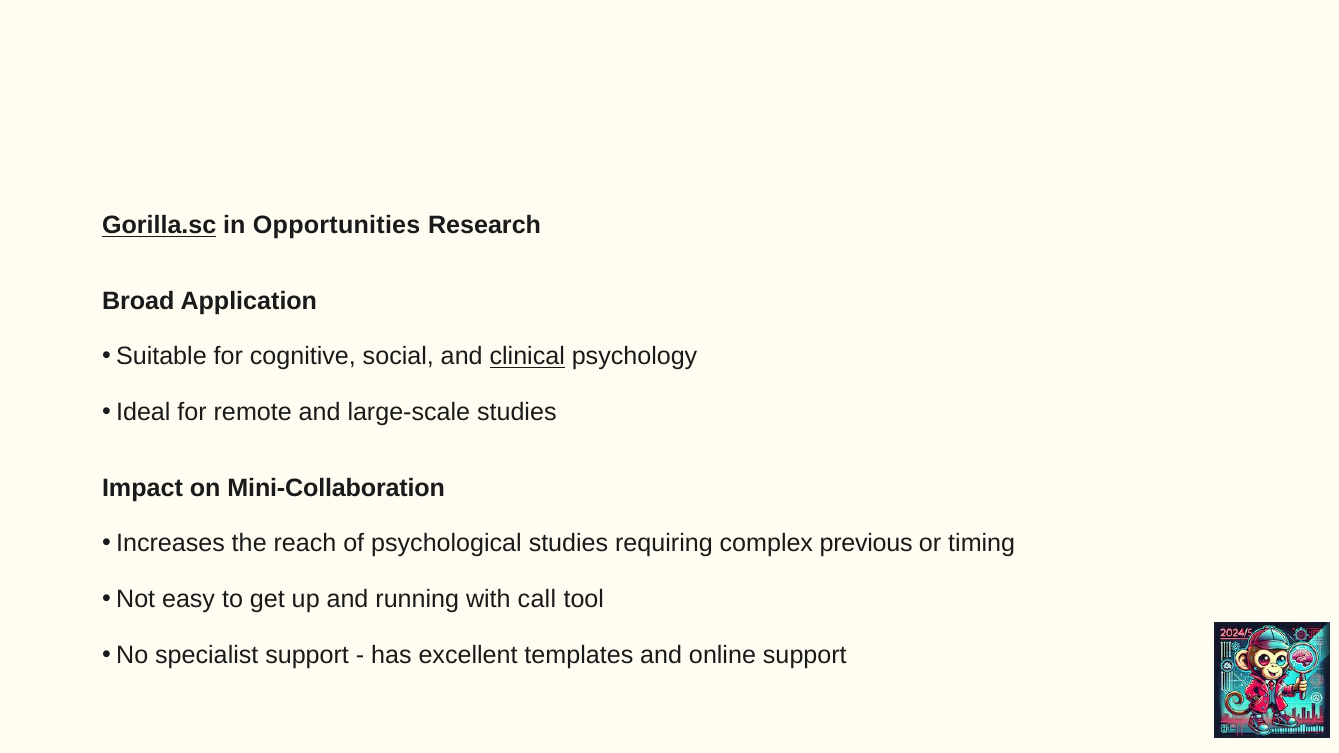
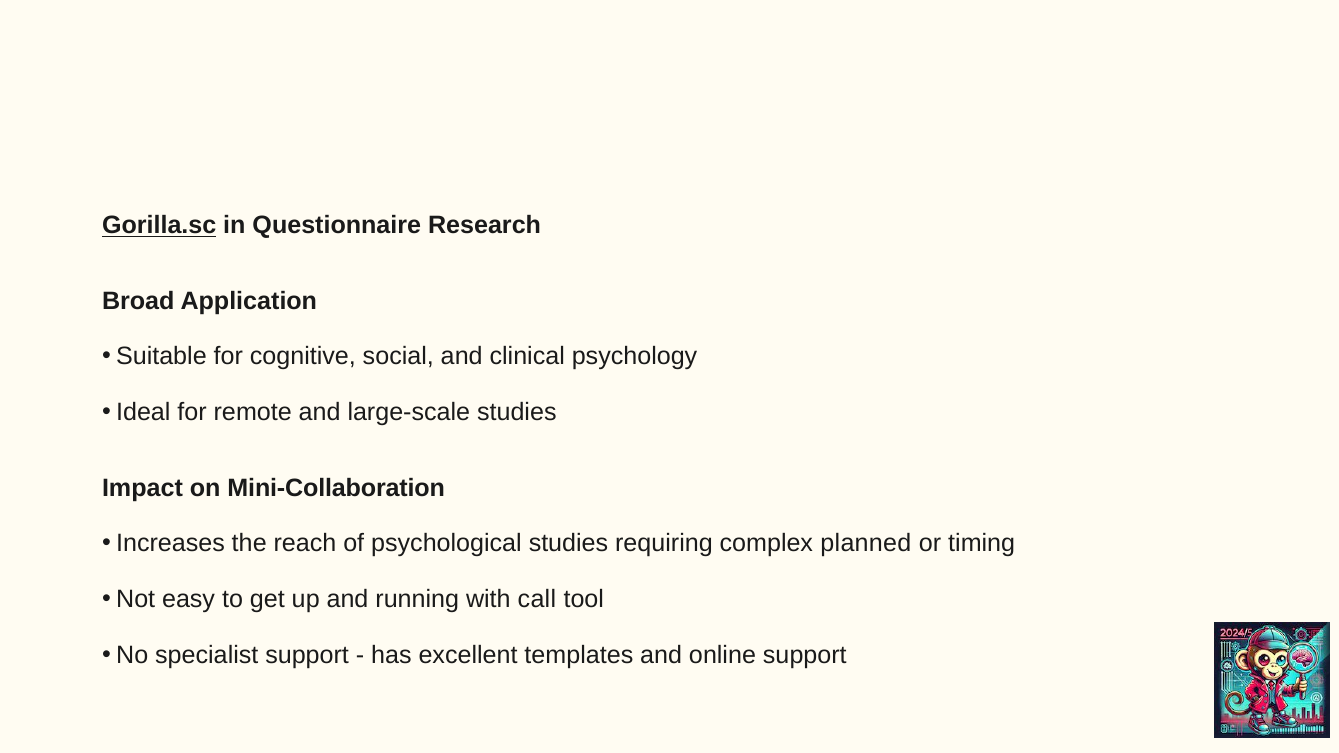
Opportunities: Opportunities -> Questionnaire (337, 226)
clinical underline: present -> none (527, 357)
previous: previous -> planned (866, 544)
